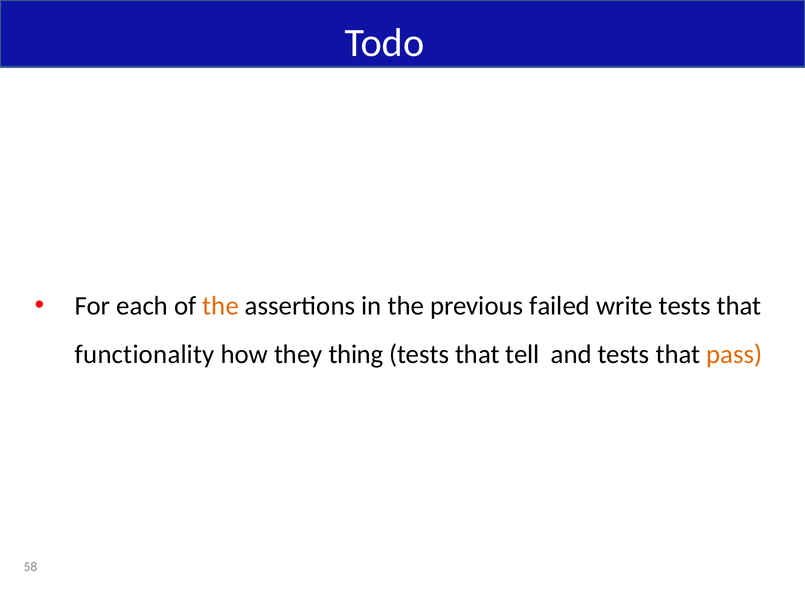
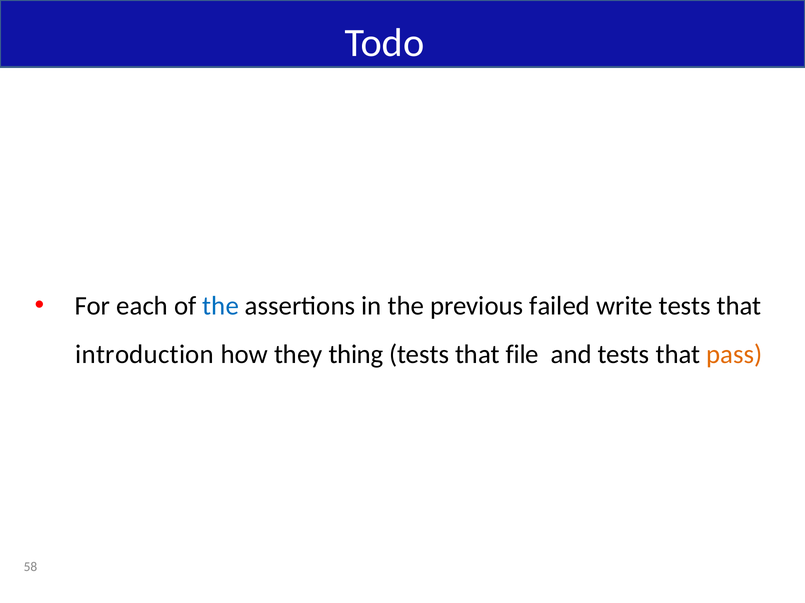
the colour: orange -> blue (221, 307)
functionality: functionality -> introduction (145, 355)
tell: tell -> file (522, 355)
